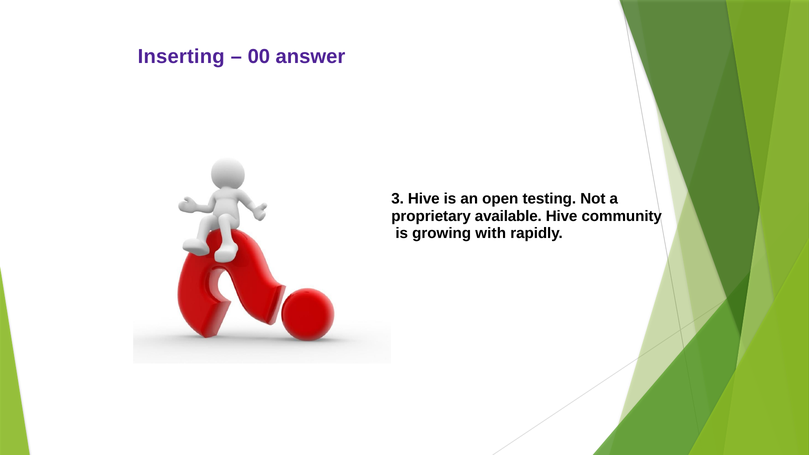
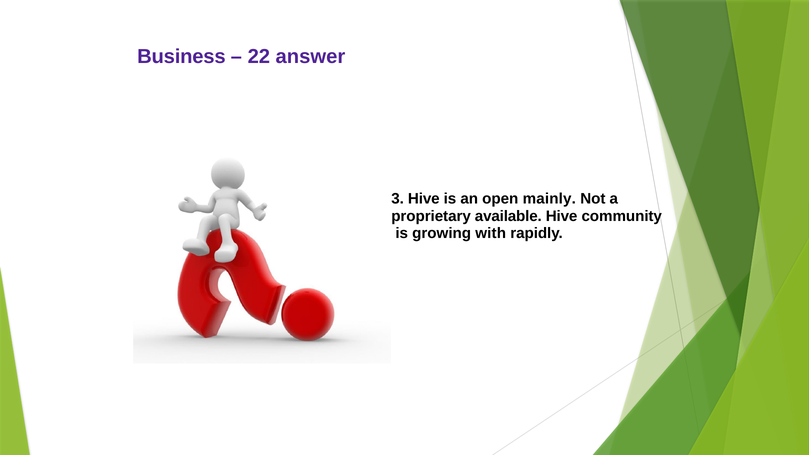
Inserting: Inserting -> Business (181, 57)
00: 00 -> 22 (259, 57)
testing: testing -> mainly (549, 199)
